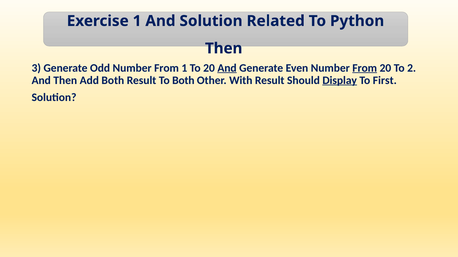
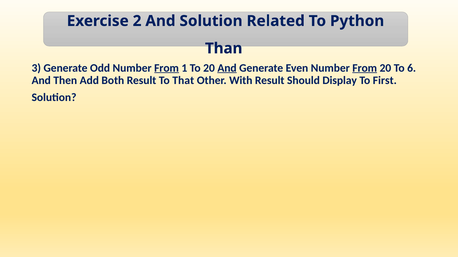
Exercise 1: 1 -> 2 (137, 21)
Then: Then -> Than (224, 48)
From underline: none -> present (167, 68)
2: 2 -> 6 (412, 68)
To Both: Both -> That (183, 80)
Display underline: present -> none (340, 80)
